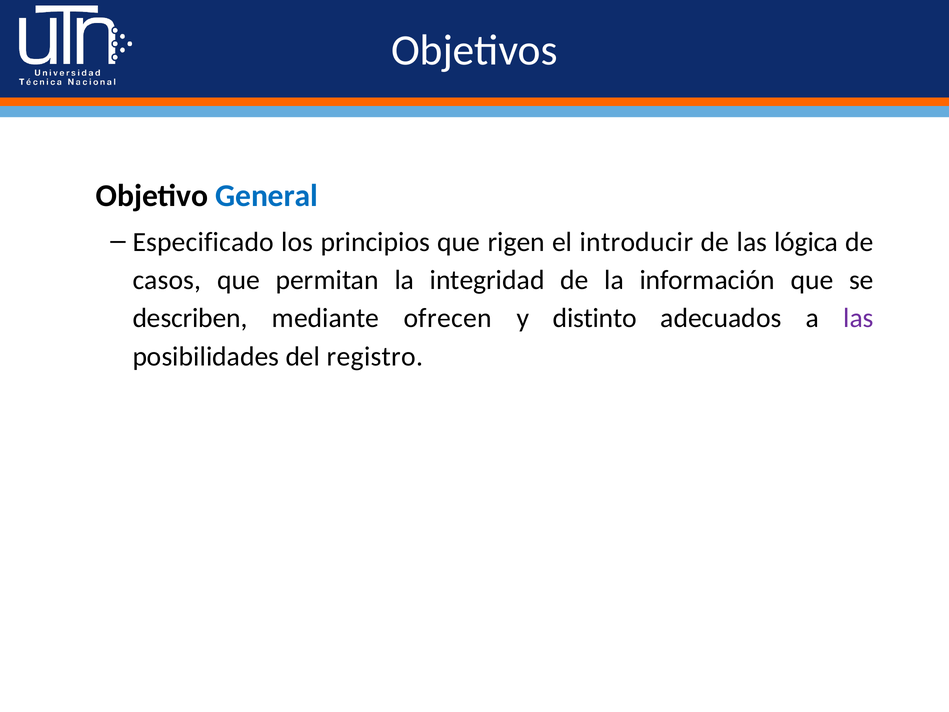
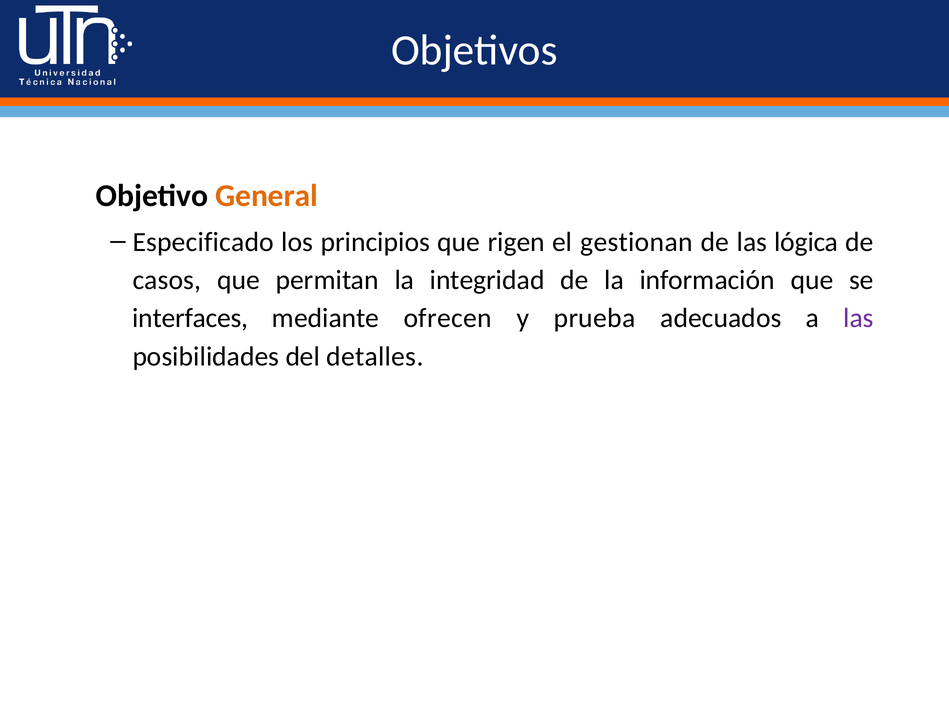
General colour: blue -> orange (267, 196)
introducir: introducir -> gestionan (636, 242)
describen: describen -> interfaces (190, 318)
distinto: distinto -> prueba (595, 318)
registro: registro -> detalles (375, 356)
